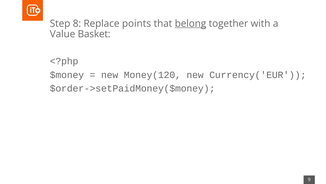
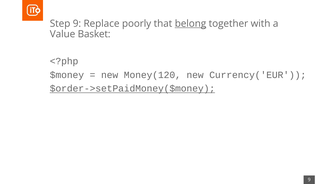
Step 8: 8 -> 9 (77, 23)
points: points -> poorly (137, 23)
$order->setPaidMoney($money underline: none -> present (132, 88)
